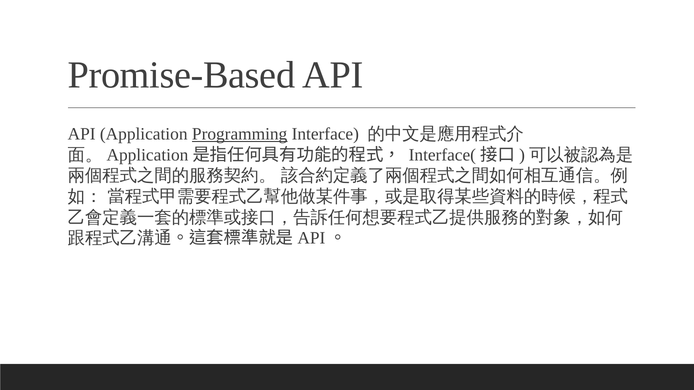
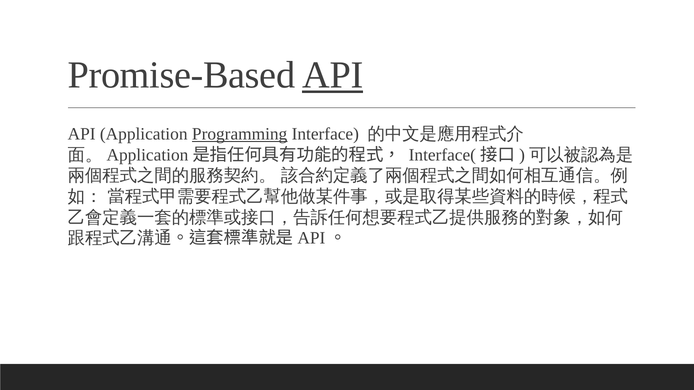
API underline: none -> present (333, 75)
